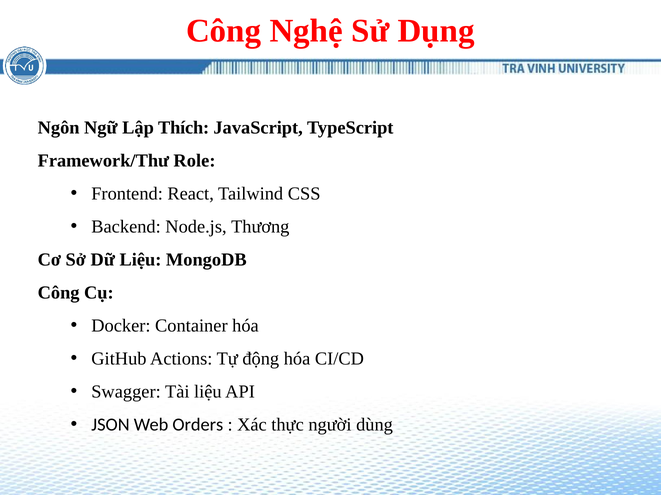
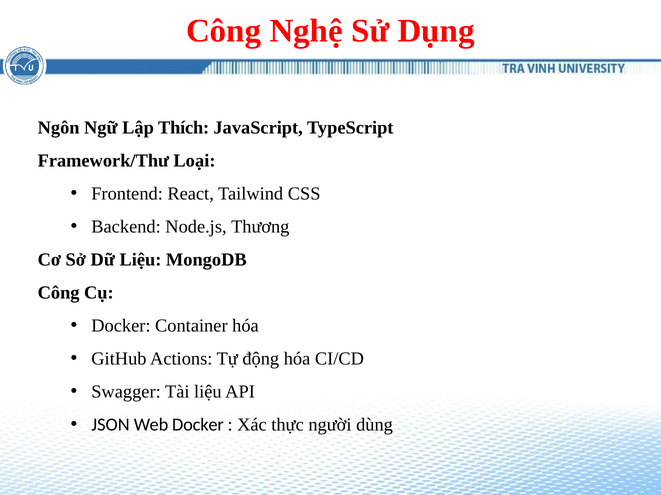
Role: Role -> Loại (194, 161)
Web Orders: Orders -> Docker (198, 425)
